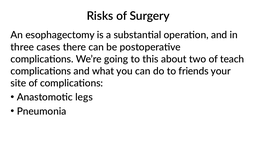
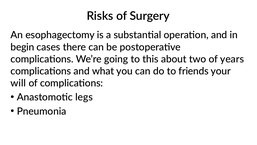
three: three -> begin (22, 47)
teach: teach -> years (232, 59)
site: site -> will (18, 83)
